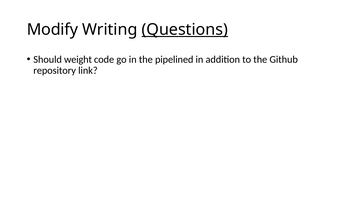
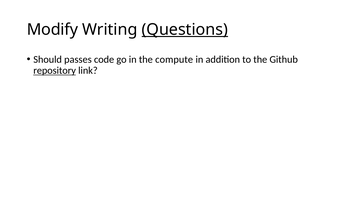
weight: weight -> passes (78, 59)
pipelined: pipelined -> compute (174, 59)
repository underline: none -> present (55, 70)
